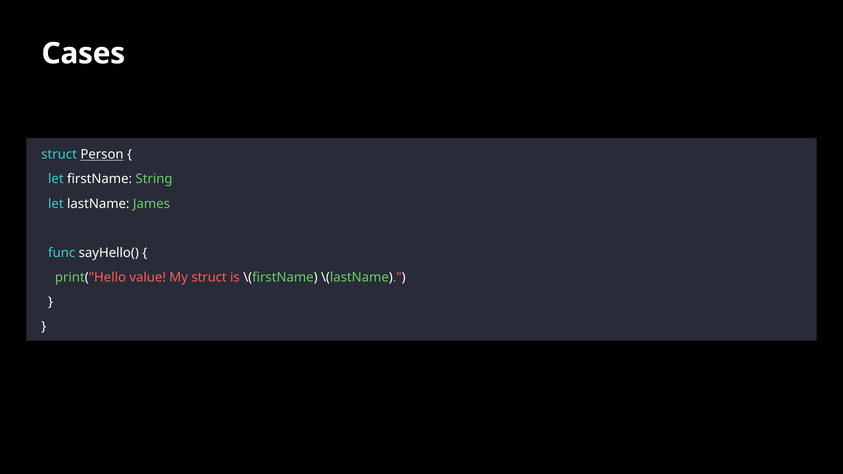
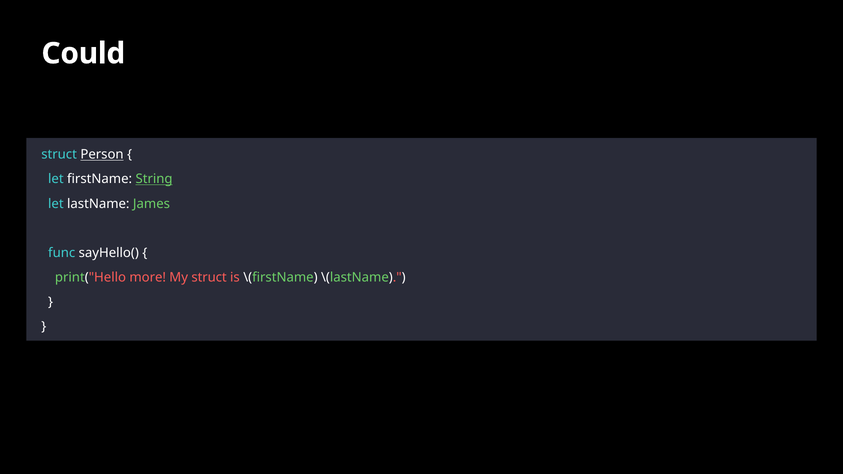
Cases: Cases -> Could (83, 54)
String underline: none -> present (154, 179)
value: value -> more (148, 278)
